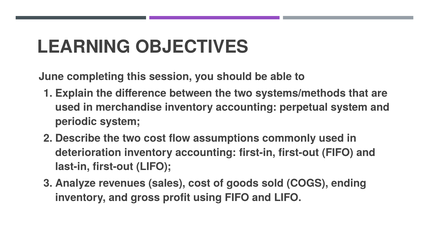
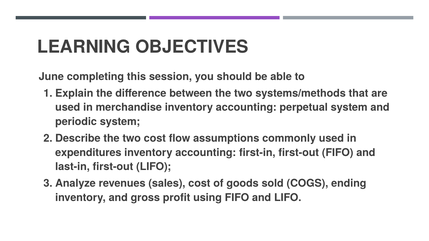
deterioration: deterioration -> expenditures (88, 153)
